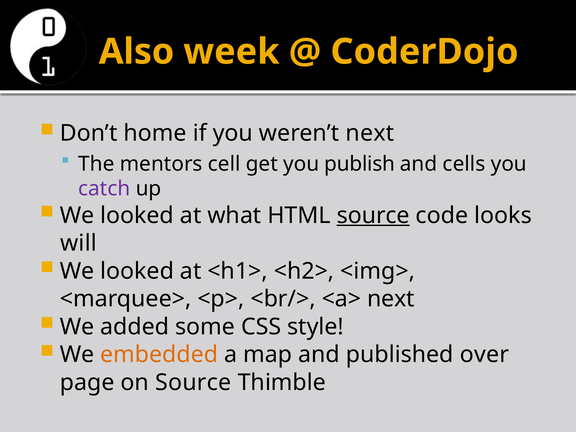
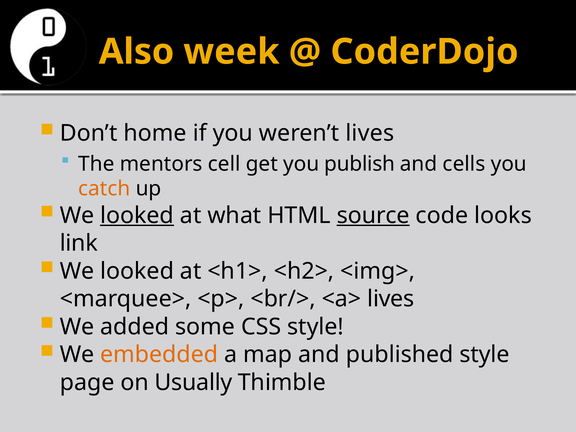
weren’t next: next -> lives (370, 133)
catch colour: purple -> orange (104, 189)
looked underline: none -> present (137, 215)
will: will -> link (79, 243)
<a> next: next -> lives (391, 299)
published over: over -> style (485, 355)
on Source: Source -> Usually (193, 382)
